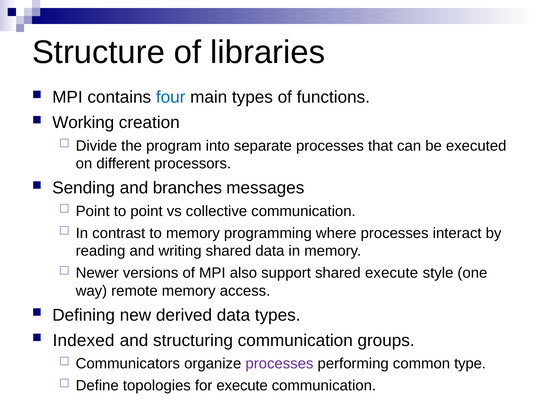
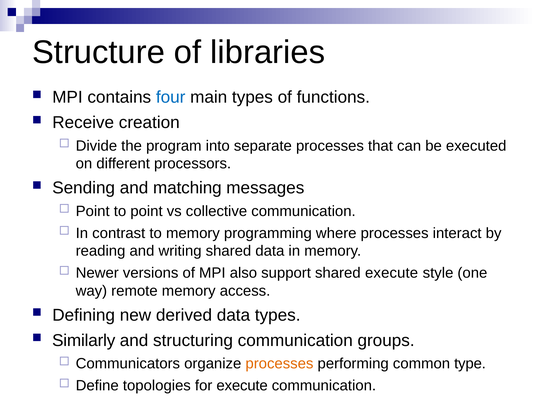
Working: Working -> Receive (83, 123)
branches: branches -> matching (187, 188)
Indexed: Indexed -> Similarly (84, 340)
processes colour: purple -> orange (279, 364)
